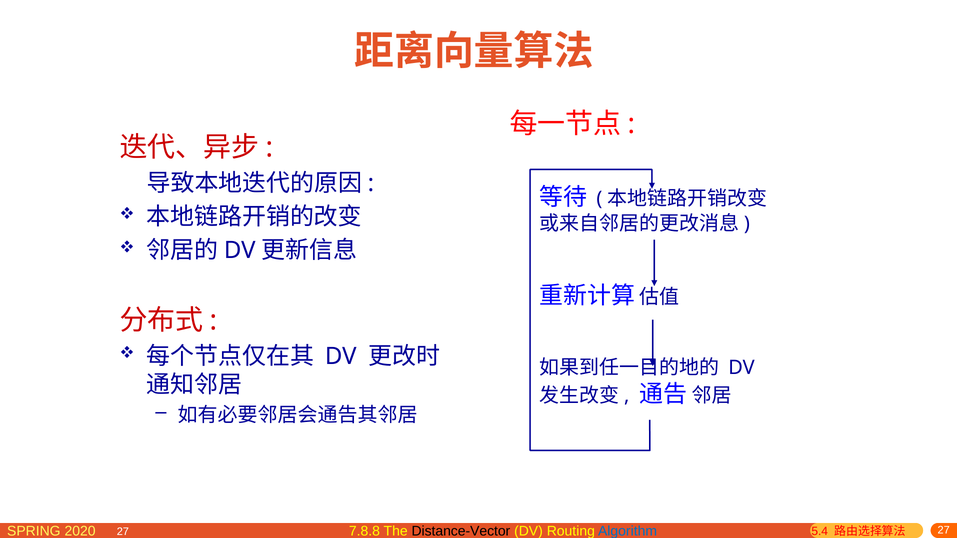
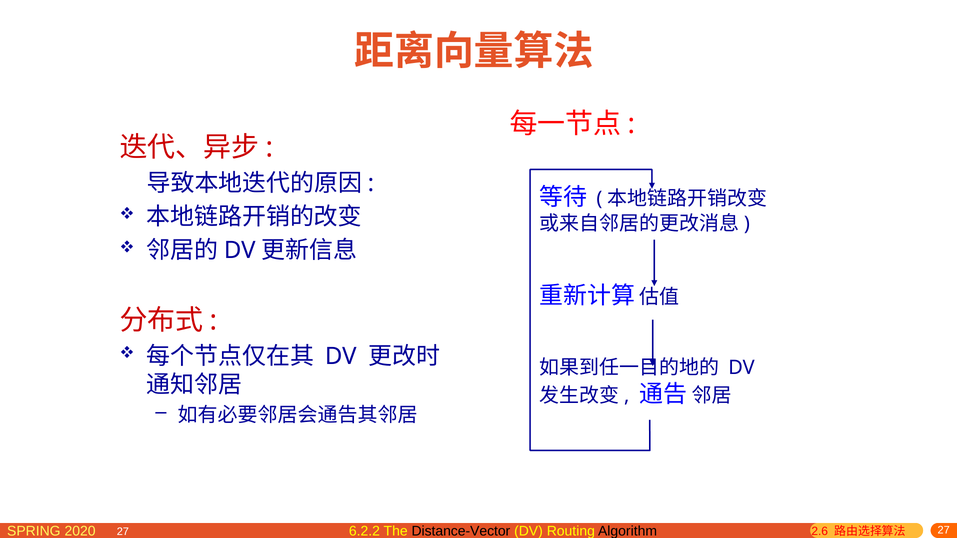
7.8.8: 7.8.8 -> 6.2.2 (364, 531)
Algorithm colour: blue -> black (628, 531)
5.4: 5.4 -> 2.6 (820, 532)
